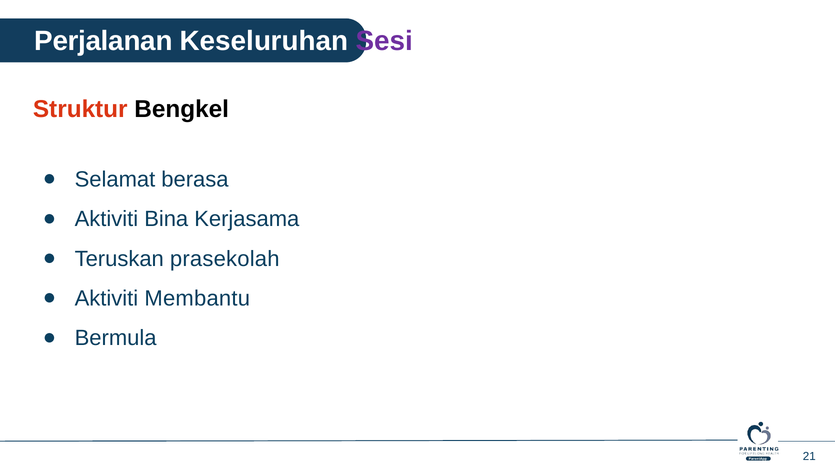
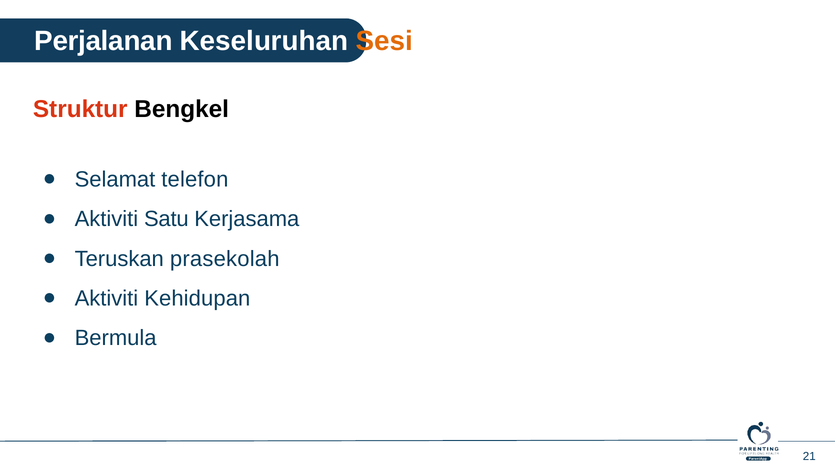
Sesi colour: purple -> orange (385, 41)
berasa: berasa -> telefon (195, 179)
Bina: Bina -> Satu (166, 219)
Membantu: Membantu -> Kehidupan (197, 298)
